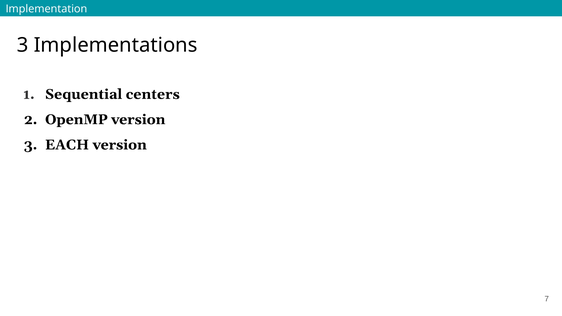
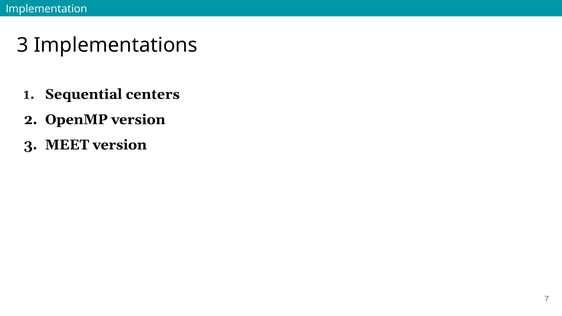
EACH: EACH -> MEET (67, 145)
